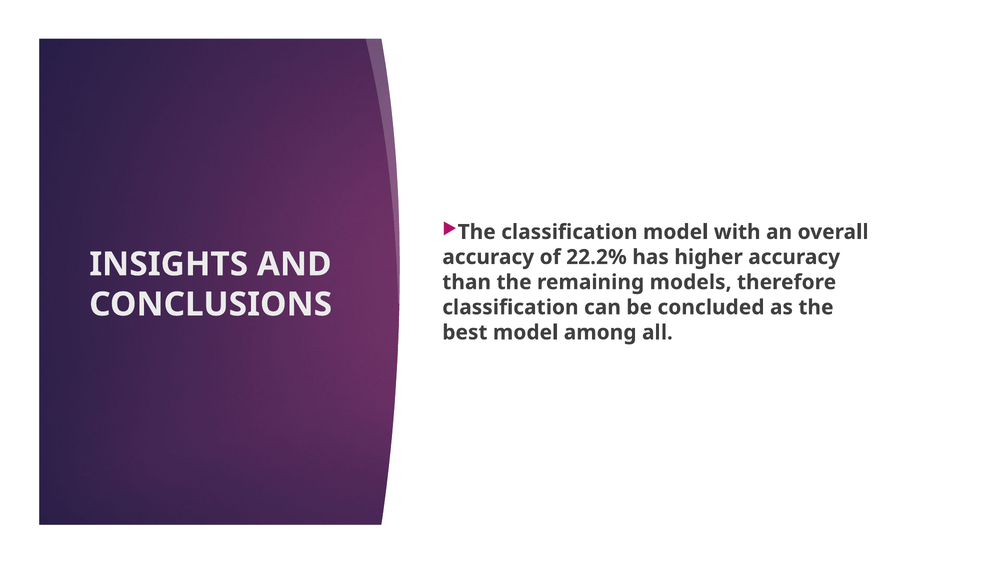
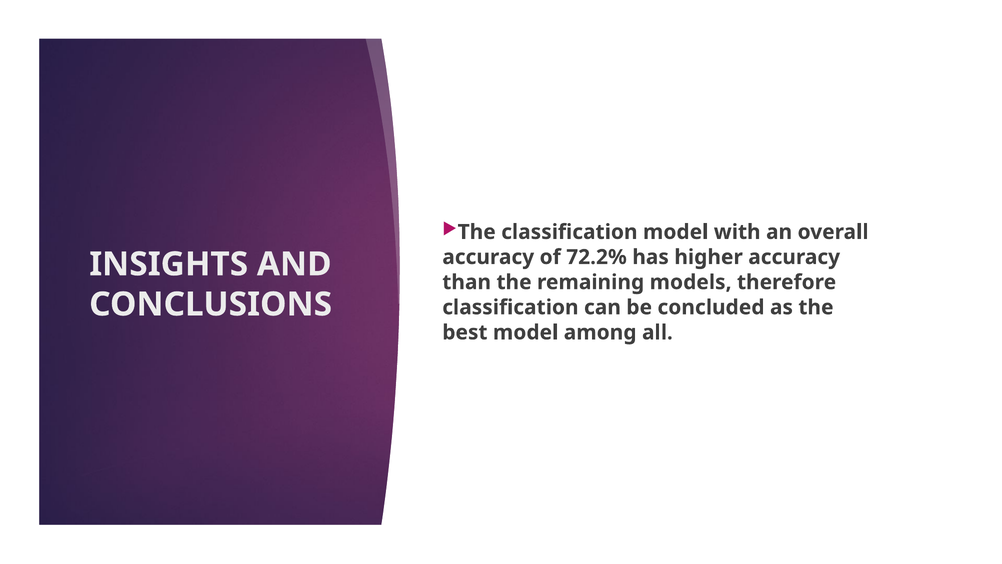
22.2%: 22.2% -> 72.2% (597, 257)
